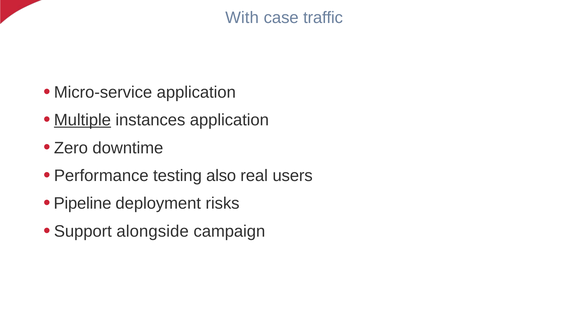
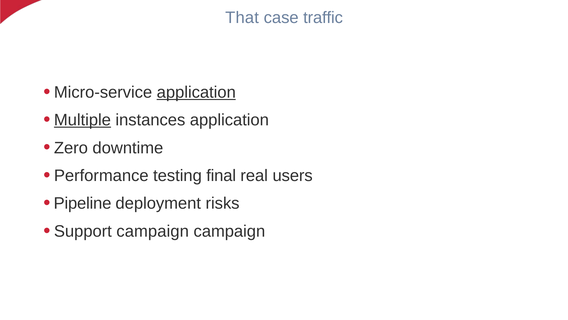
With: With -> That (242, 18)
application underline: none -> present (196, 92)
also: also -> final (221, 175)
Support alongside: alongside -> campaign (153, 231)
